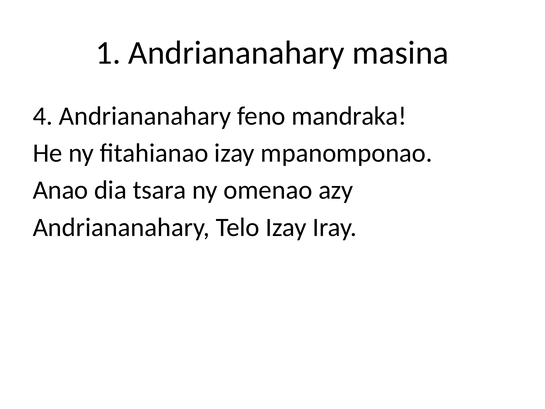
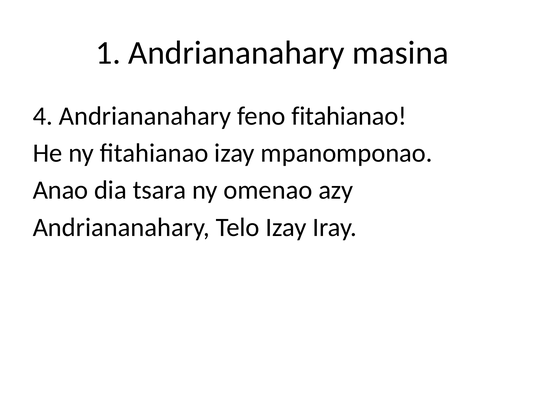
feno mandraka: mandraka -> fitahianao (349, 116)
